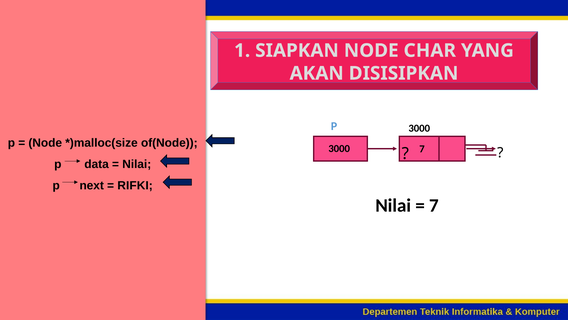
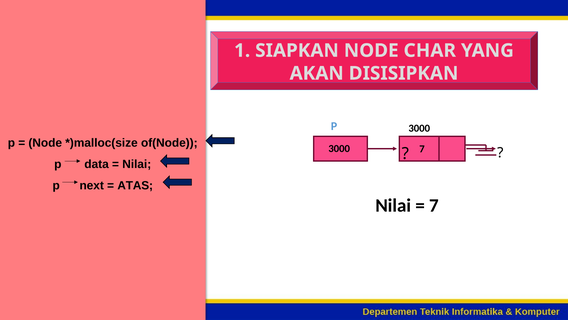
RIFKI: RIFKI -> ATAS (135, 185)
